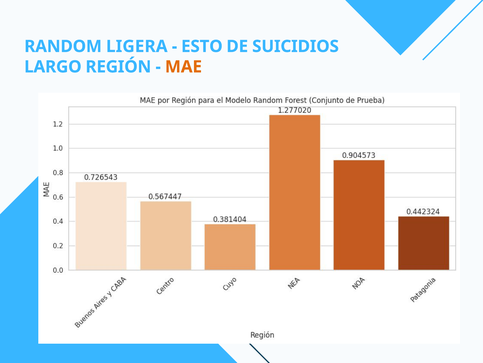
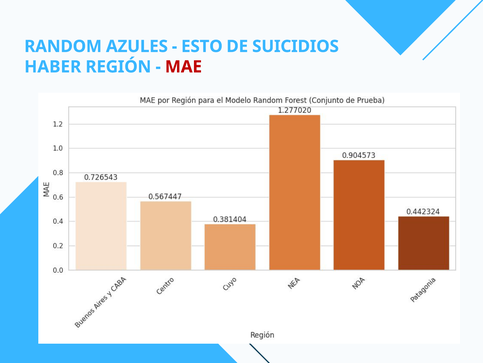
LIGERA: LIGERA -> AZULES (137, 46)
LARGO: LARGO -> HABER (53, 67)
MAE colour: orange -> red (183, 67)
